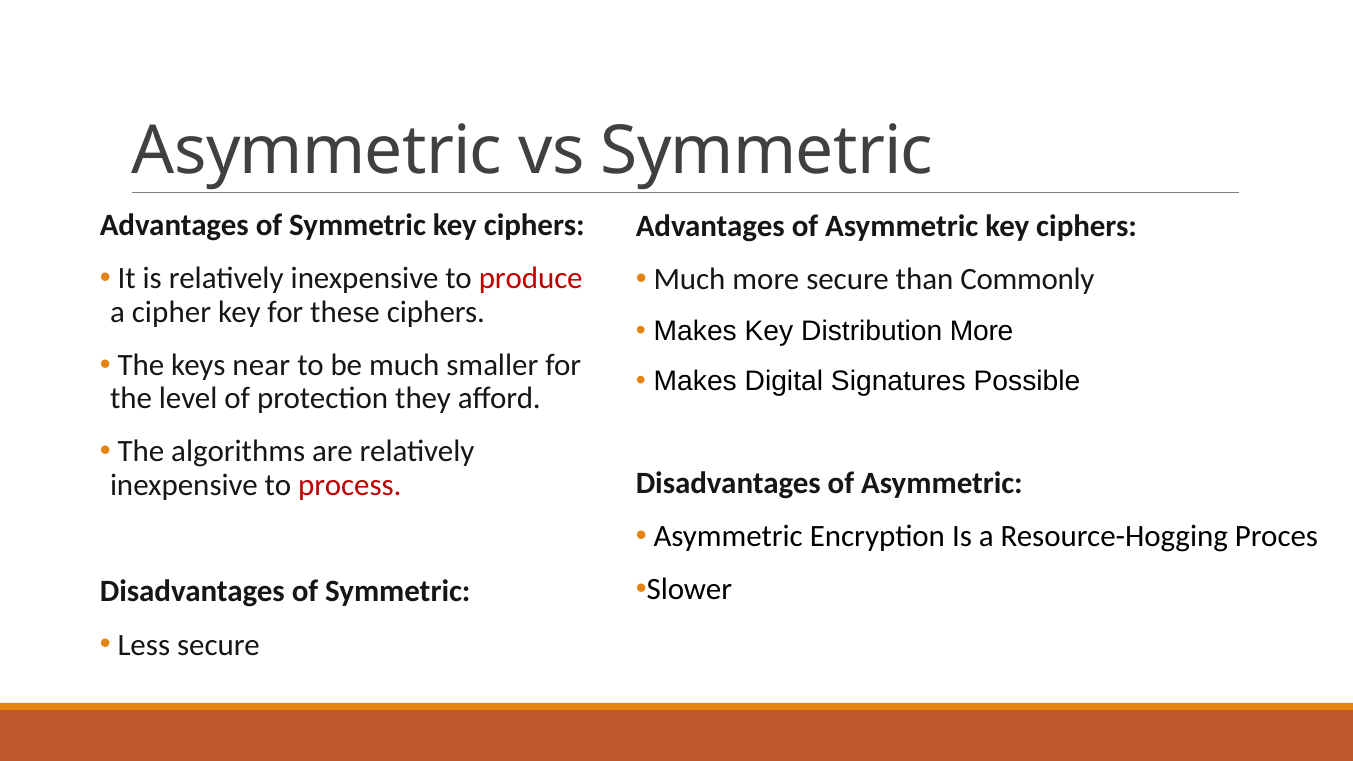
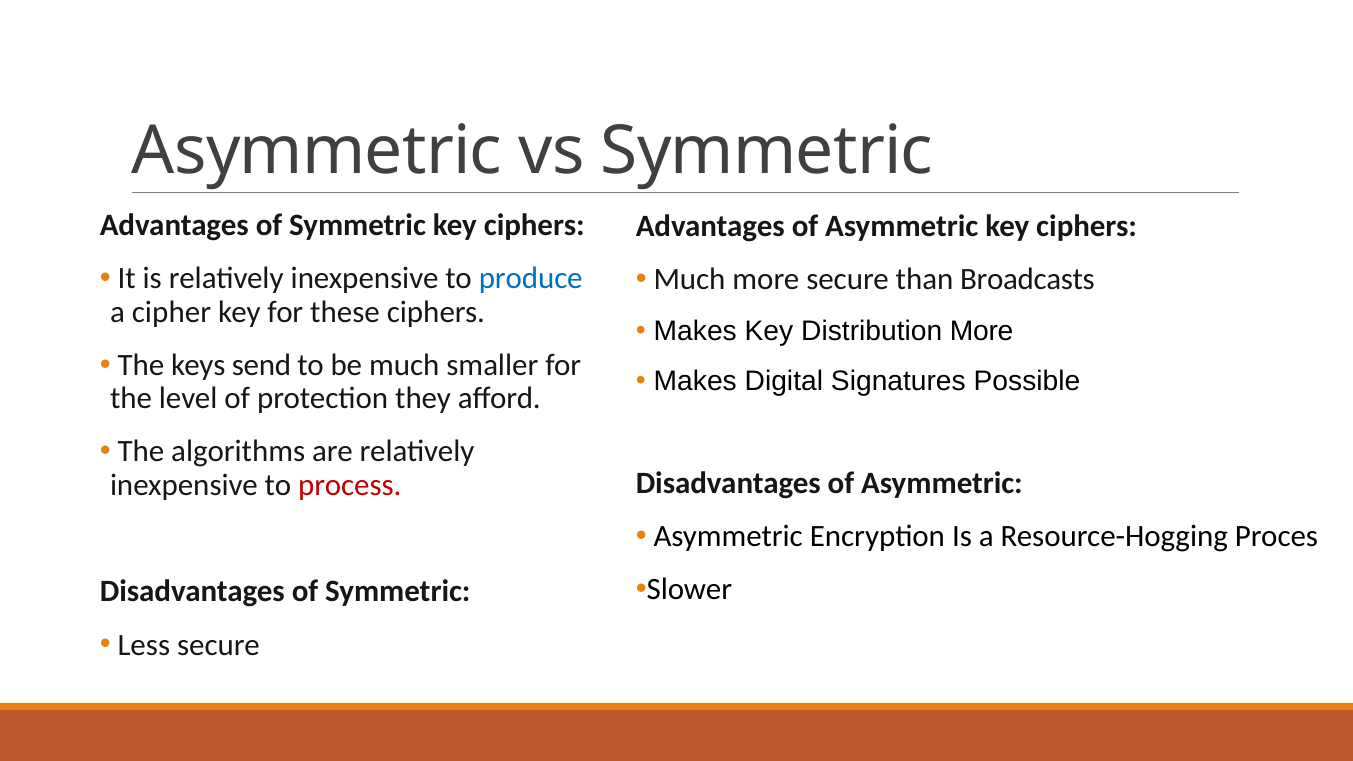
produce colour: red -> blue (531, 278)
Commonly: Commonly -> Broadcasts (1027, 280)
near: near -> send (261, 365)
